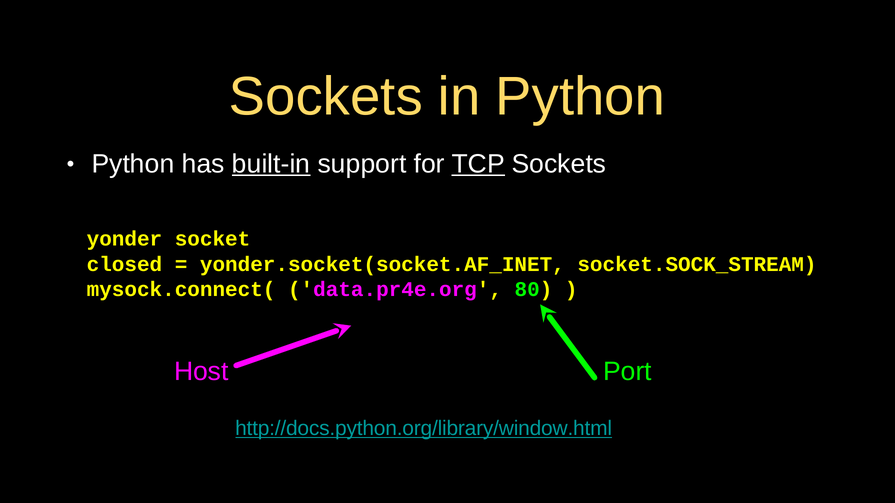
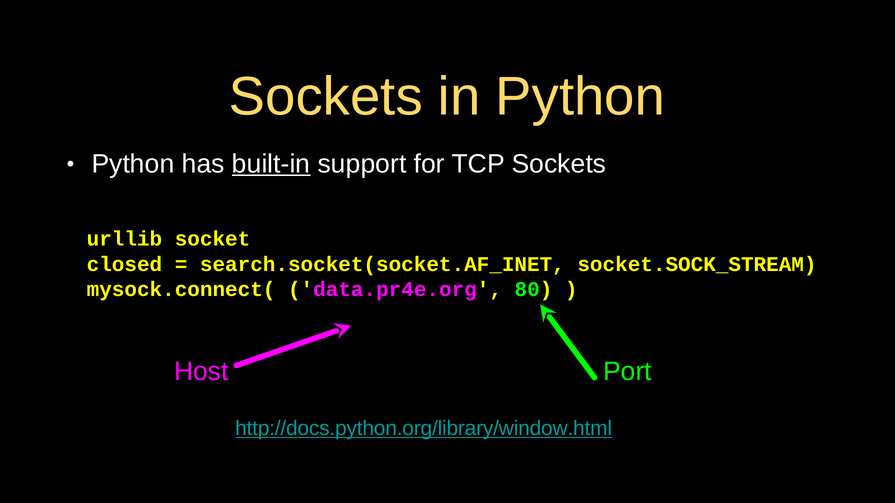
TCP underline: present -> none (478, 164)
yonder: yonder -> urllib (124, 239)
yonder.socket(socket.AF_INET: yonder.socket(socket.AF_INET -> search.socket(socket.AF_INET (382, 264)
